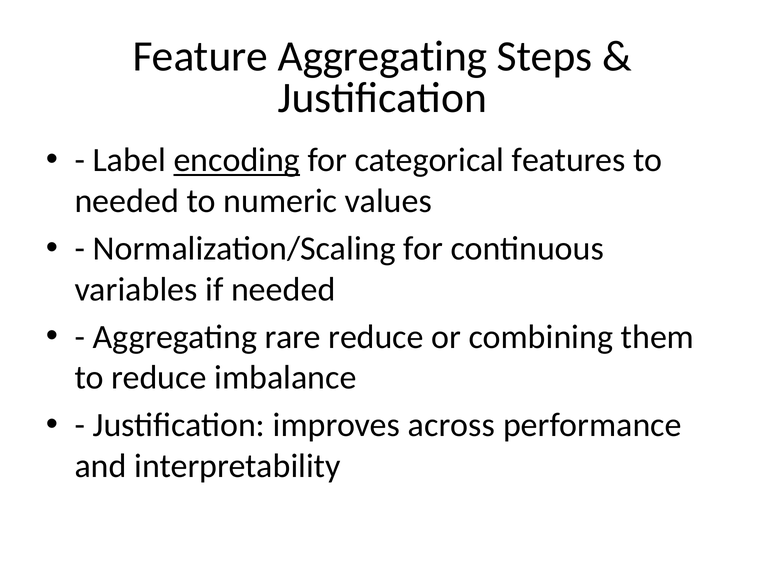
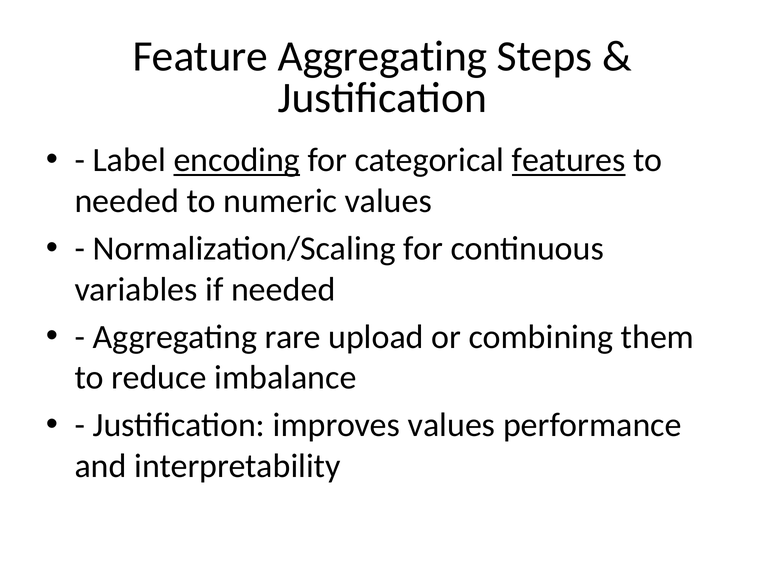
features underline: none -> present (569, 160)
rare reduce: reduce -> upload (376, 337)
improves across: across -> values (451, 426)
